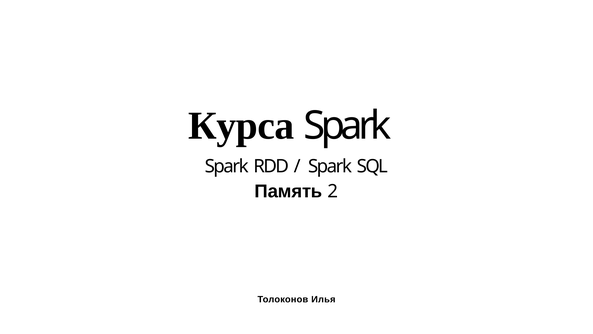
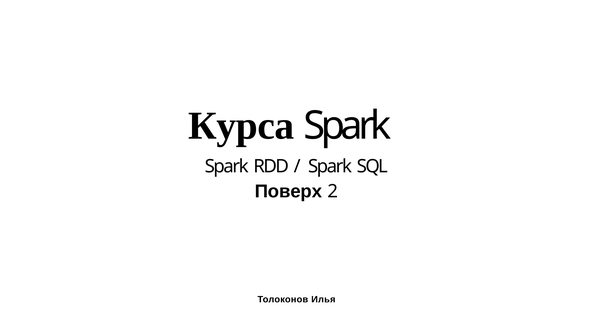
Память: Память -> Поверх (288, 191)
